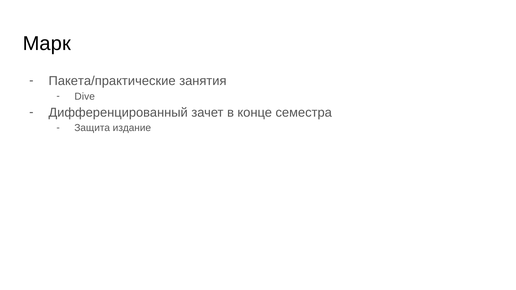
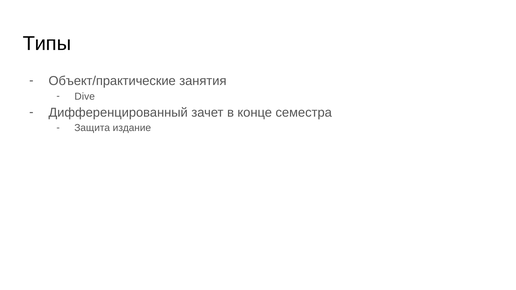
Марк: Марк -> Типы (47, 44)
Пакета/практические: Пакета/практические -> Объект/практические (112, 81)
